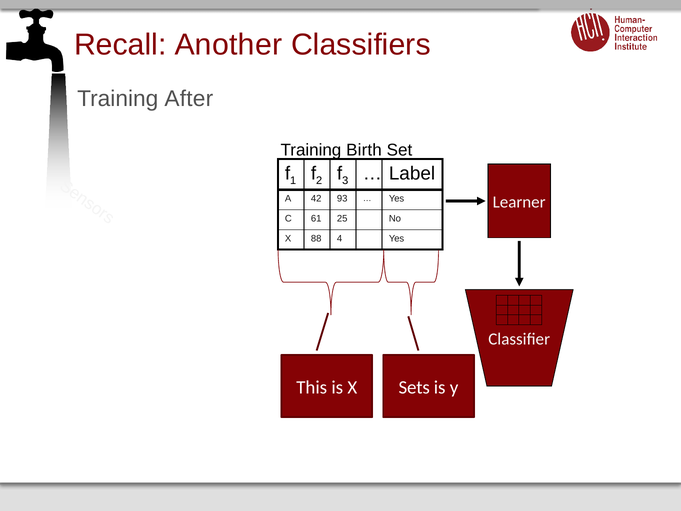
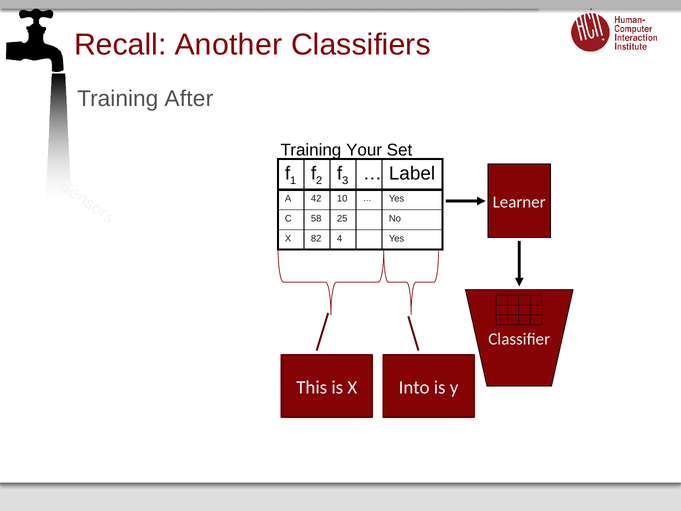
Birth: Birth -> Your (364, 150)
93: 93 -> 10 (342, 199)
61: 61 -> 58 (316, 219)
88: 88 -> 82 (316, 238)
Sets: Sets -> Into (414, 387)
